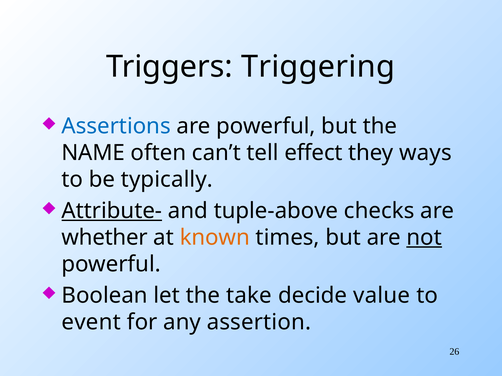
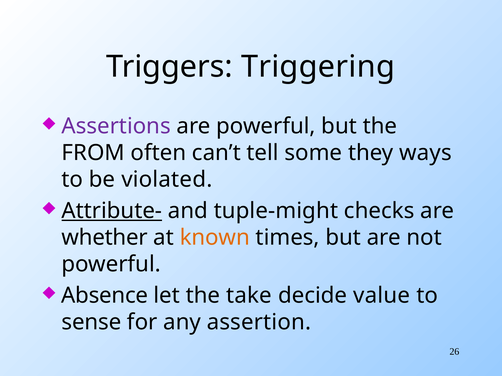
Assertions colour: blue -> purple (116, 126)
NAME: NAME -> FROM (93, 153)
effect: effect -> some (313, 153)
typically: typically -> violated (167, 180)
tuple-above: tuple-above -> tuple-might (276, 211)
not underline: present -> none (424, 238)
Boolean: Boolean -> Absence (105, 296)
event: event -> sense (91, 323)
